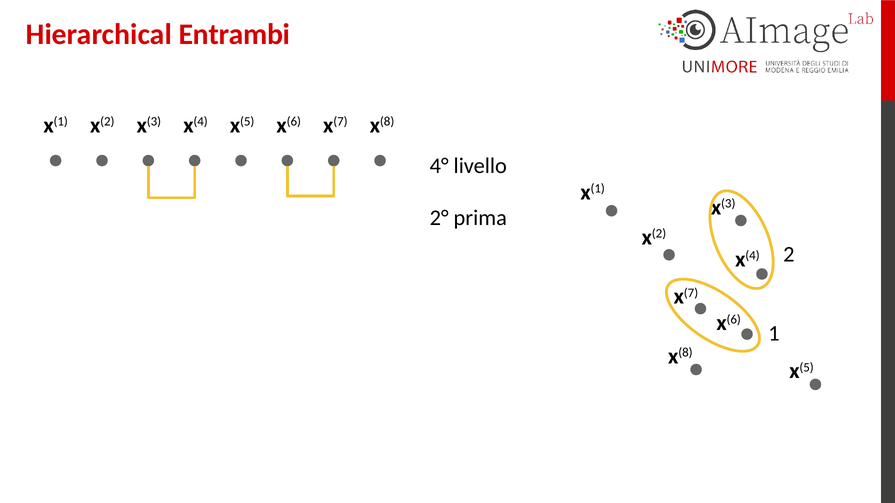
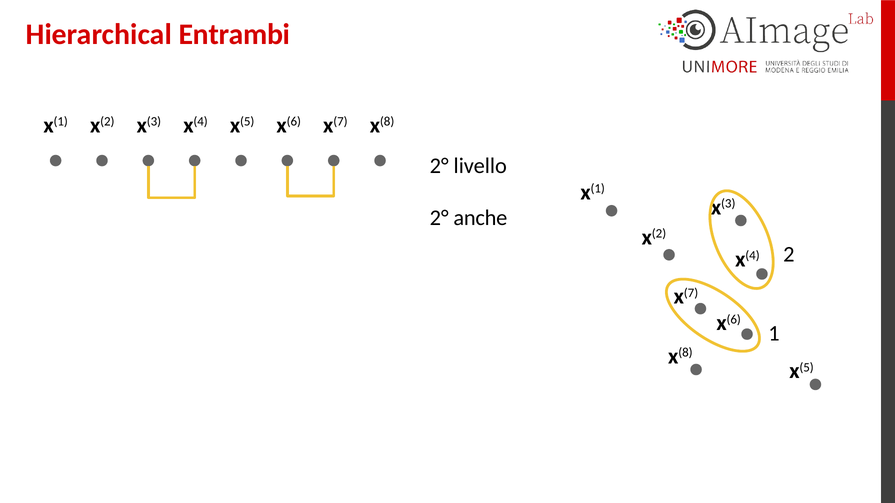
4°: 4° -> 2° (439, 166)
prima: prima -> anche (480, 218)
